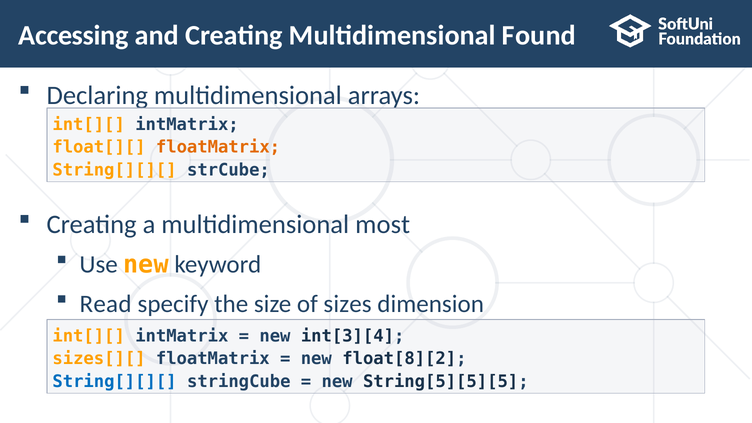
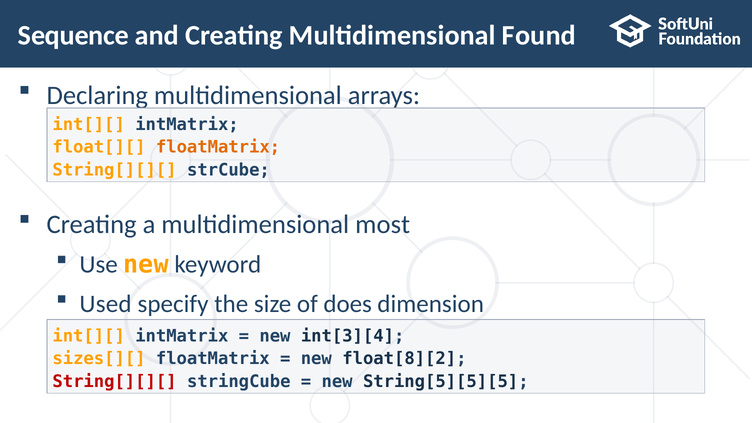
Accessing: Accessing -> Sequence (73, 35)
Read: Read -> Used (106, 304)
sizes: sizes -> does (348, 304)
String[][][ colour: blue -> red (115, 381)
